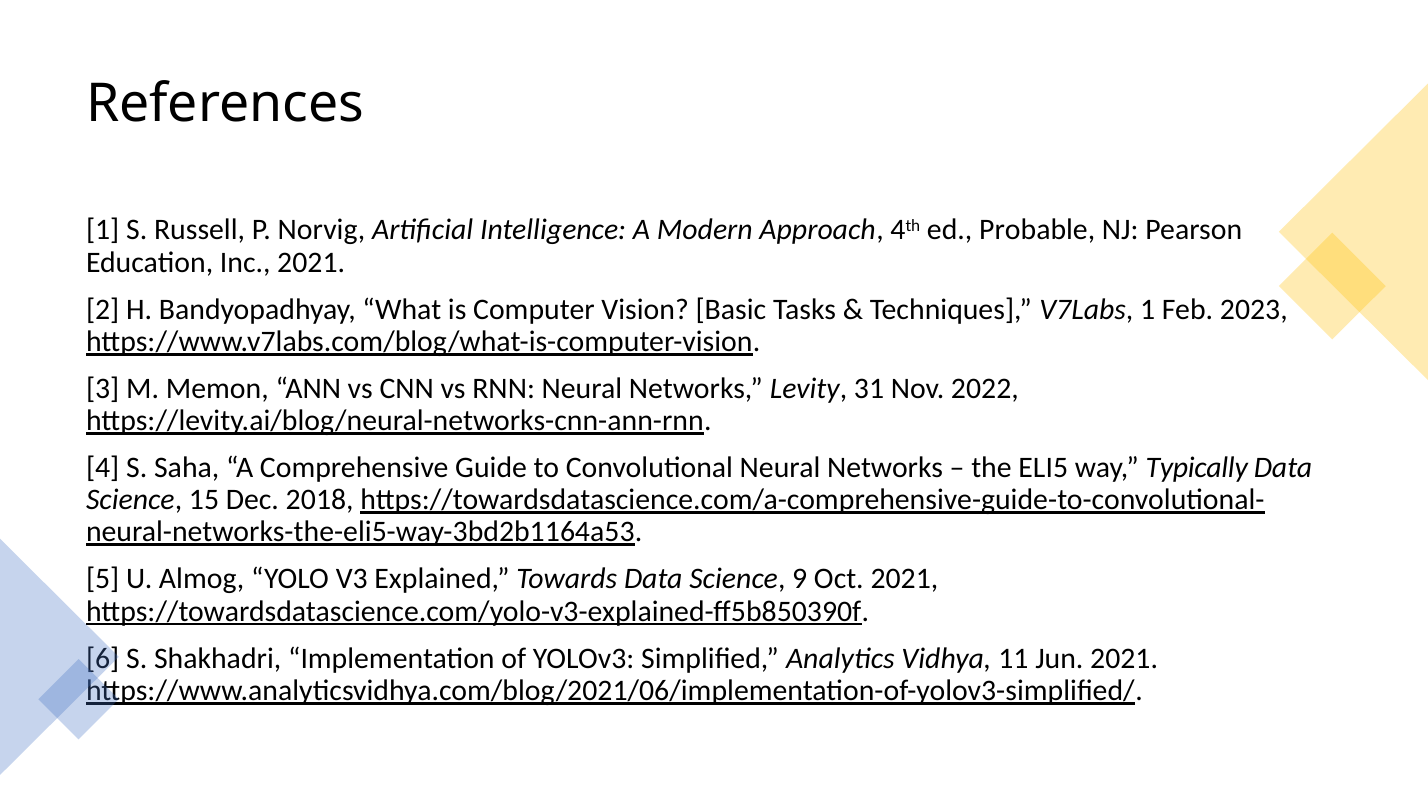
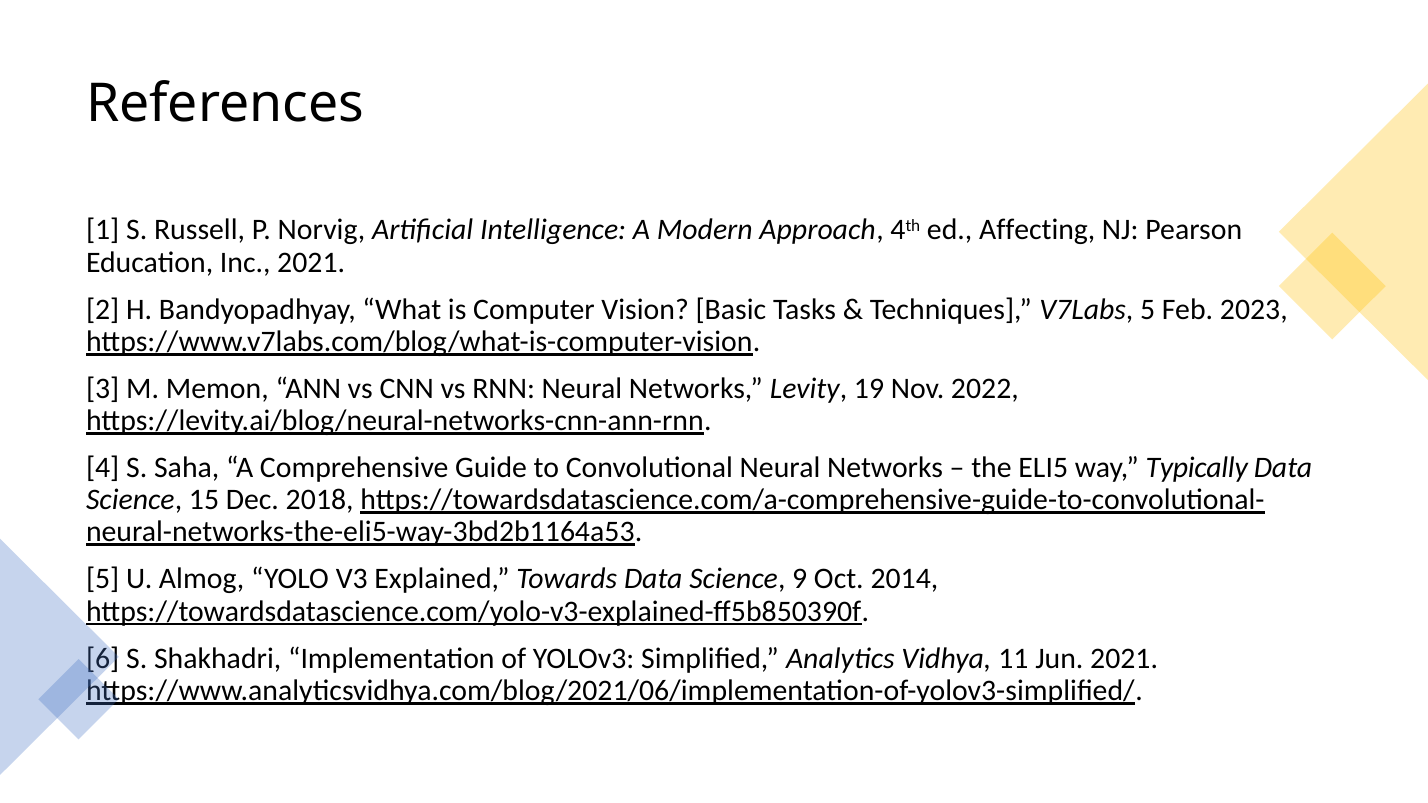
Probable: Probable -> Affecting (1037, 230)
V7Labs 1: 1 -> 5 (1148, 309)
31: 31 -> 19 (869, 389)
Oct 2021: 2021 -> 2014 (904, 579)
